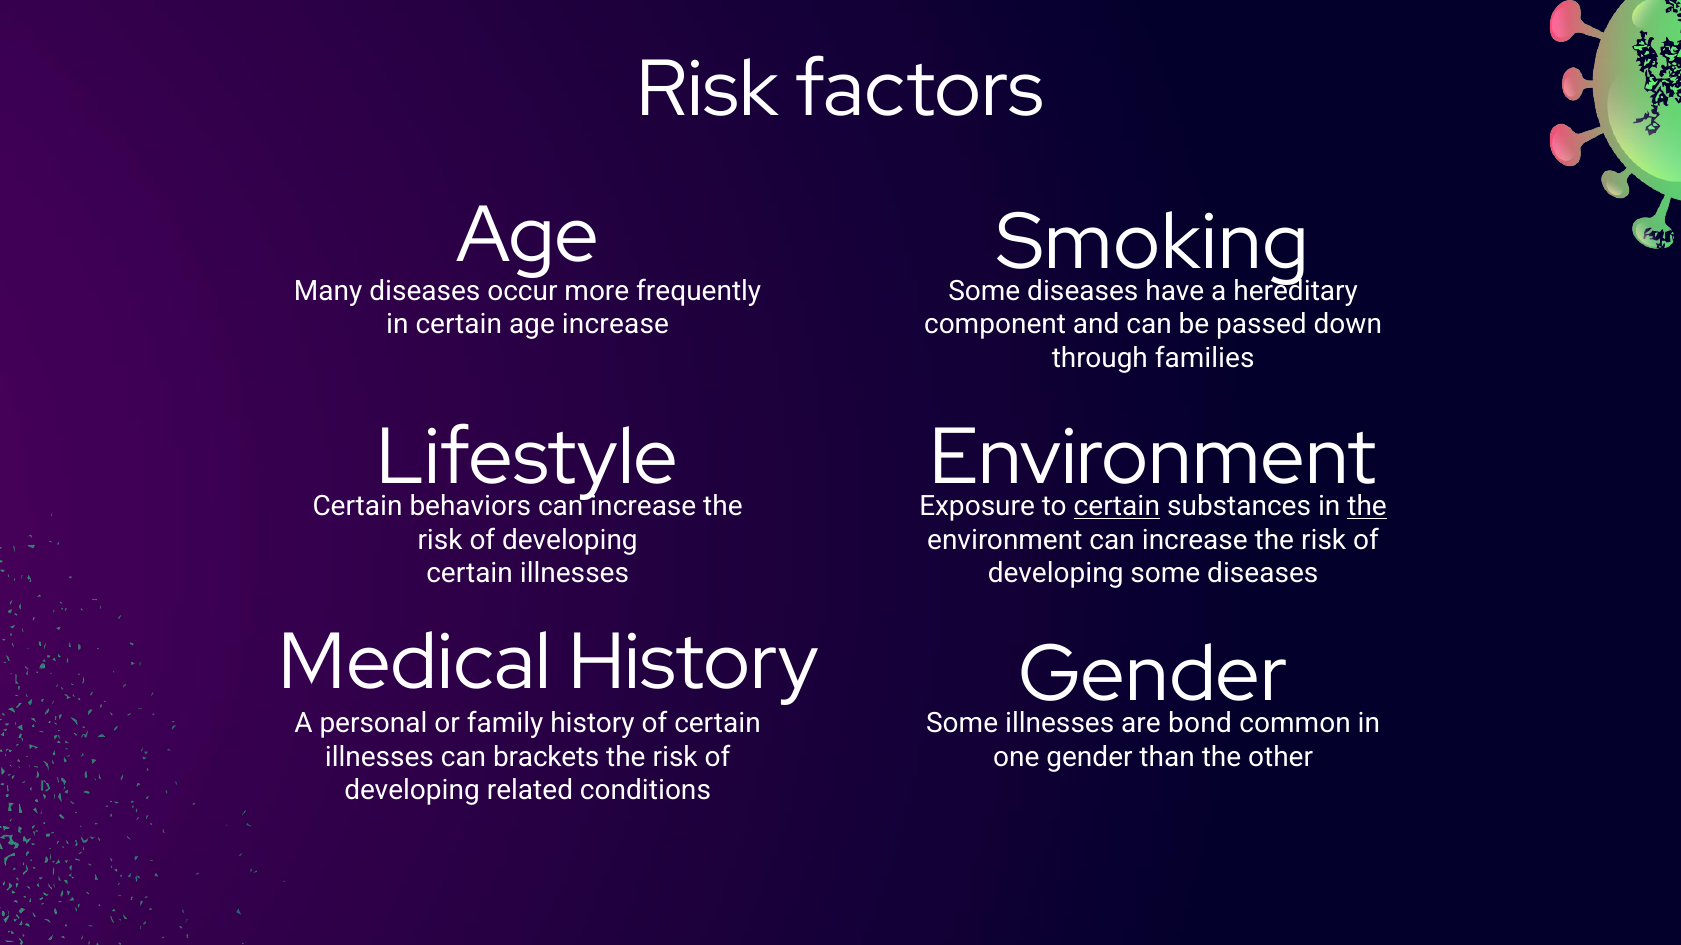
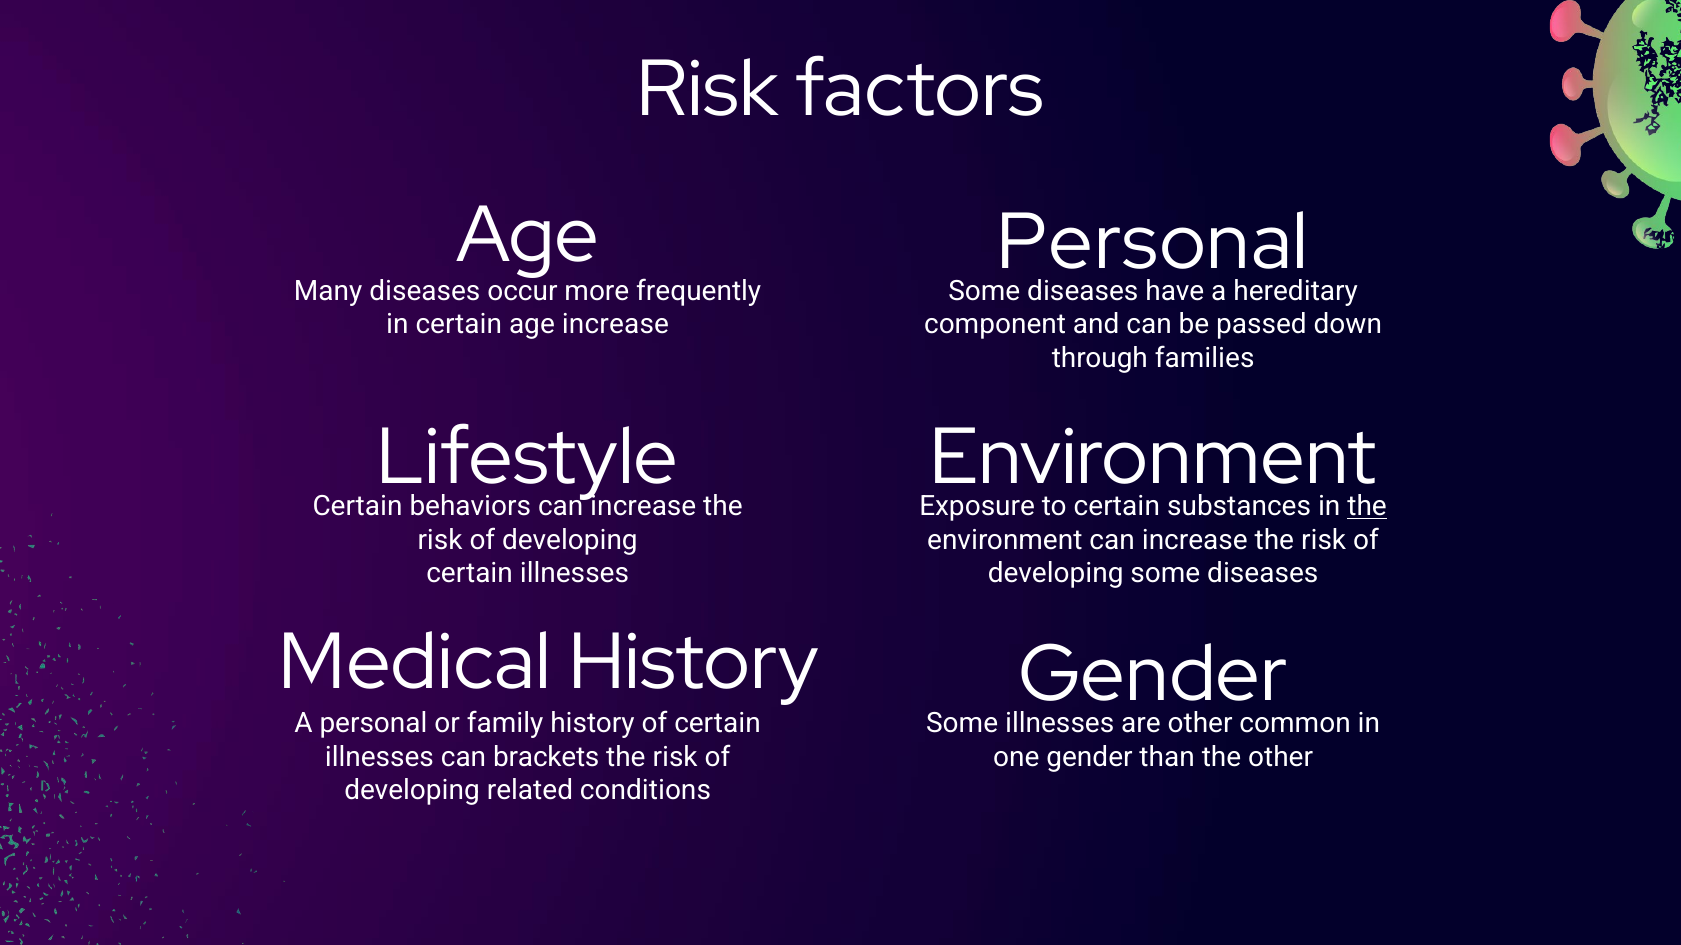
Smoking: Smoking -> Personal (1153, 242)
certain underline: present -> none (1117, 507)
are bond: bond -> other (1200, 724)
